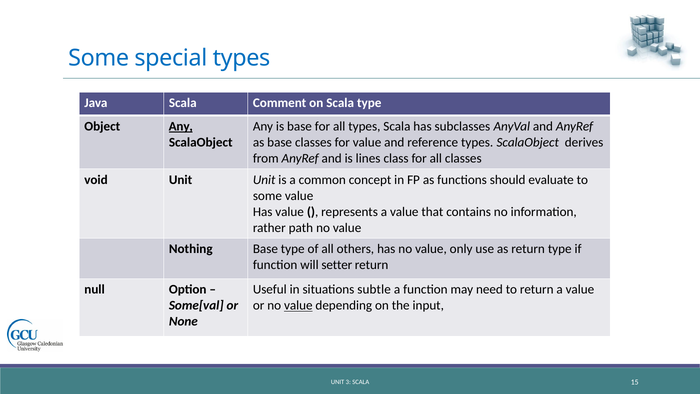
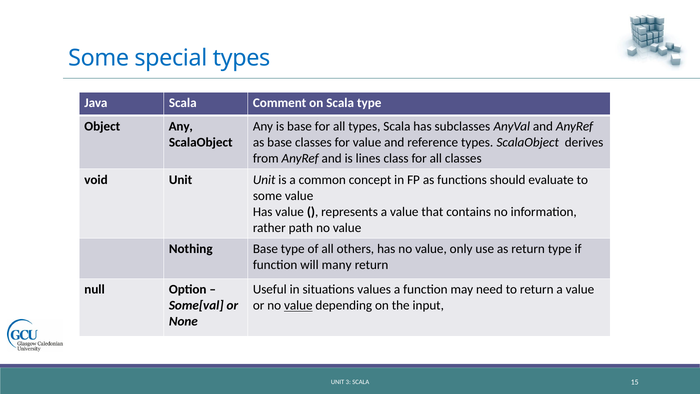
Any underline: present -> none (181, 126)
setter: setter -> many (337, 265)
subtle: subtle -> values (374, 289)
